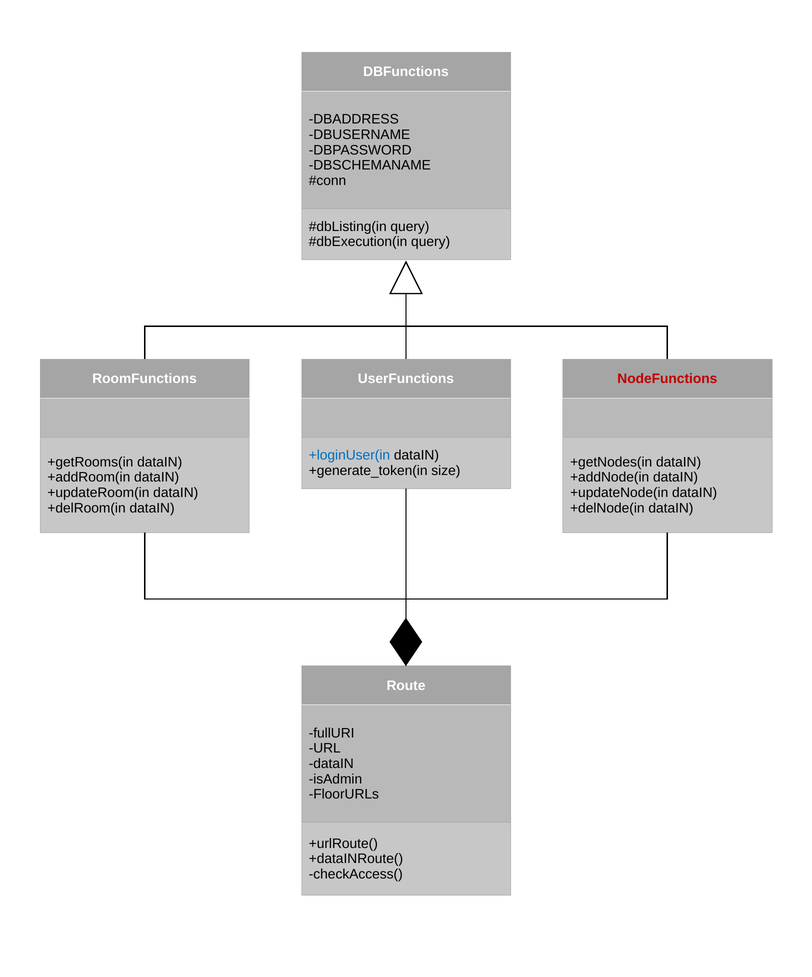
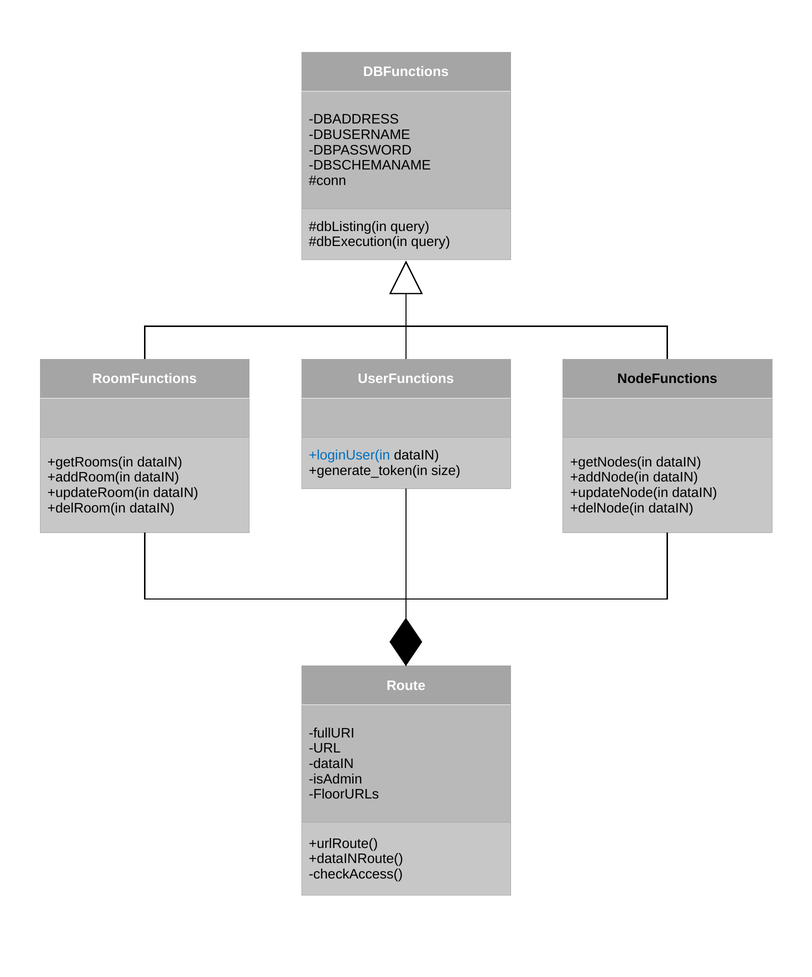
NodeFunctions colour: red -> black (667, 379)
